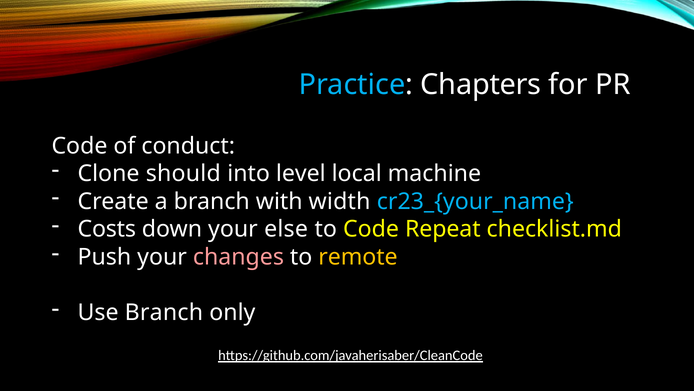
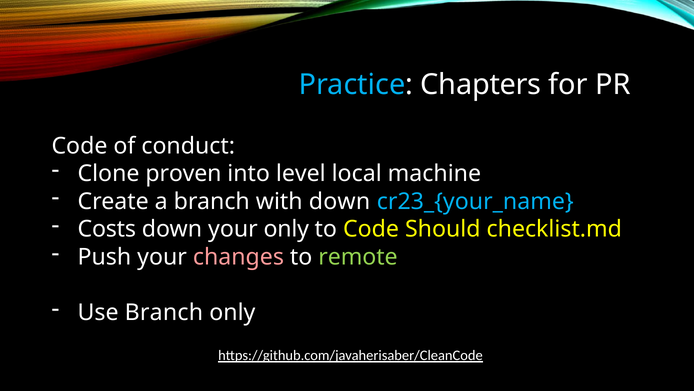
should: should -> proven (183, 173)
with width: width -> down (340, 201)
your else: else -> only (286, 229)
Repeat: Repeat -> Should (443, 229)
remote colour: yellow -> light green (358, 257)
